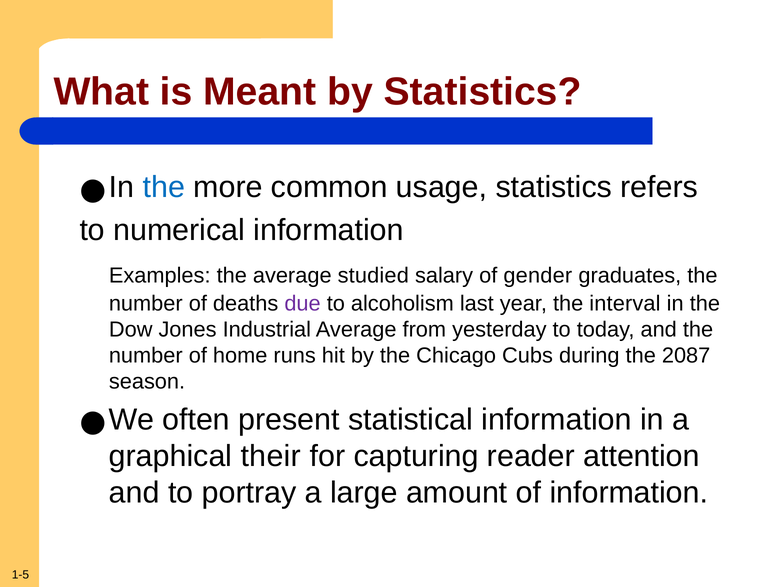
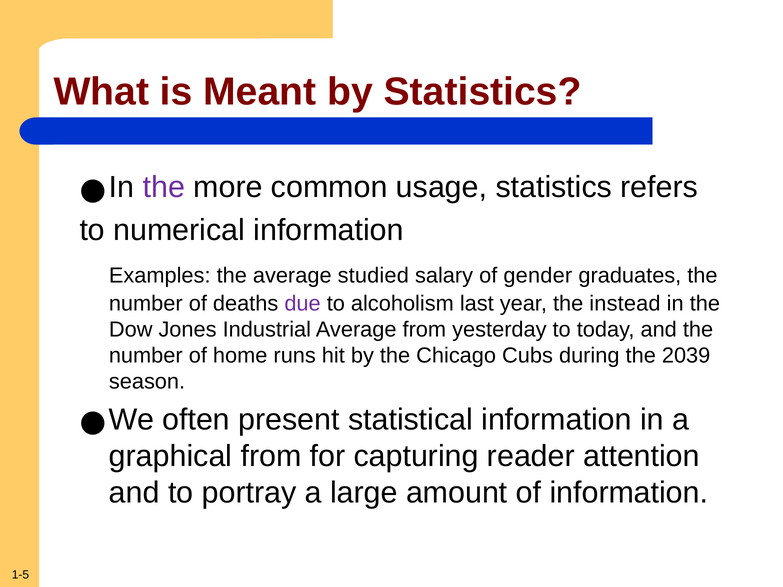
the colour: blue -> purple (164, 187)
interval: interval -> instead (625, 304)
2087: 2087 -> 2039 (686, 356)
graphical their: their -> from (271, 456)
